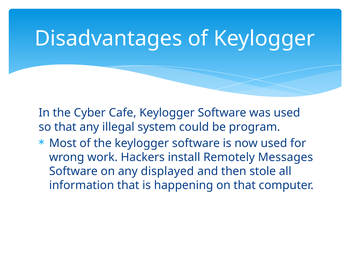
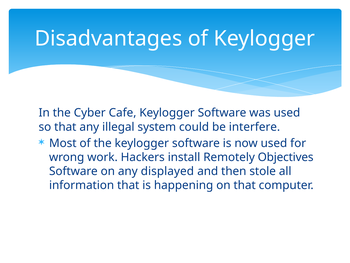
program: program -> interfere (254, 127)
Messages: Messages -> Objectives (286, 157)
